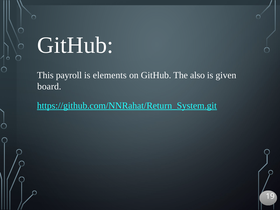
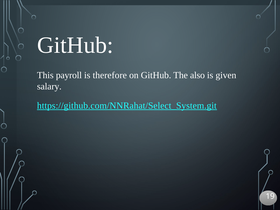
elements: elements -> therefore (110, 75)
board: board -> salary (49, 86)
https://github.com/NNRahat/Return_System.git: https://github.com/NNRahat/Return_System.git -> https://github.com/NNRahat/Select_System.git (127, 106)
